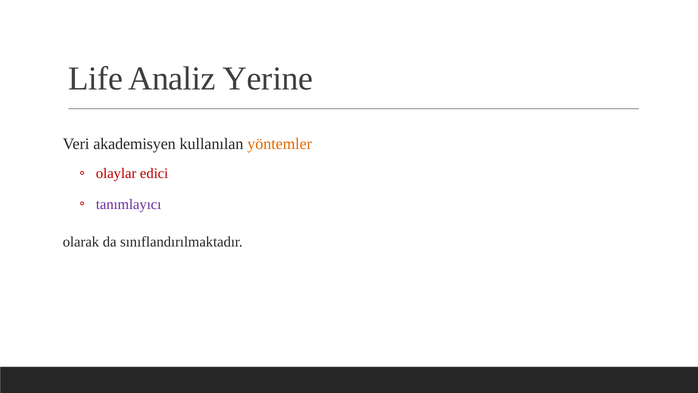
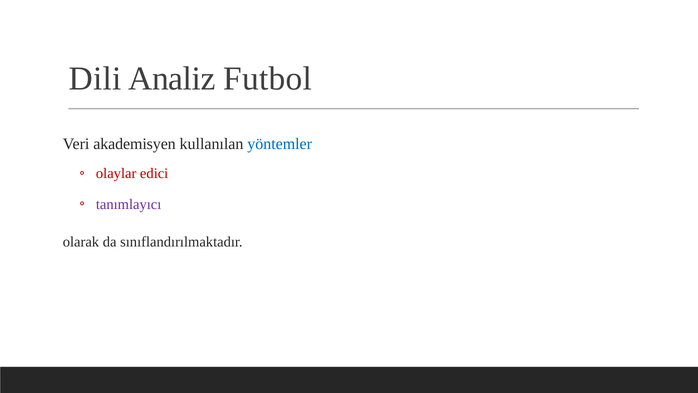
Life: Life -> Dili (95, 79)
Yerine: Yerine -> Futbol (268, 79)
yöntemler colour: orange -> blue (280, 144)
